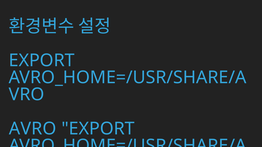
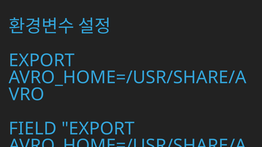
AVRO: AVRO -> FIELD (33, 129)
